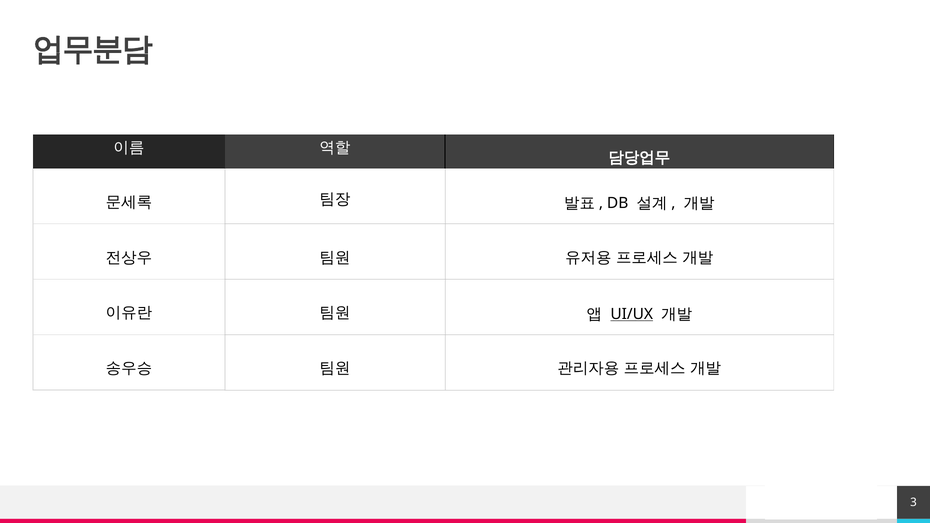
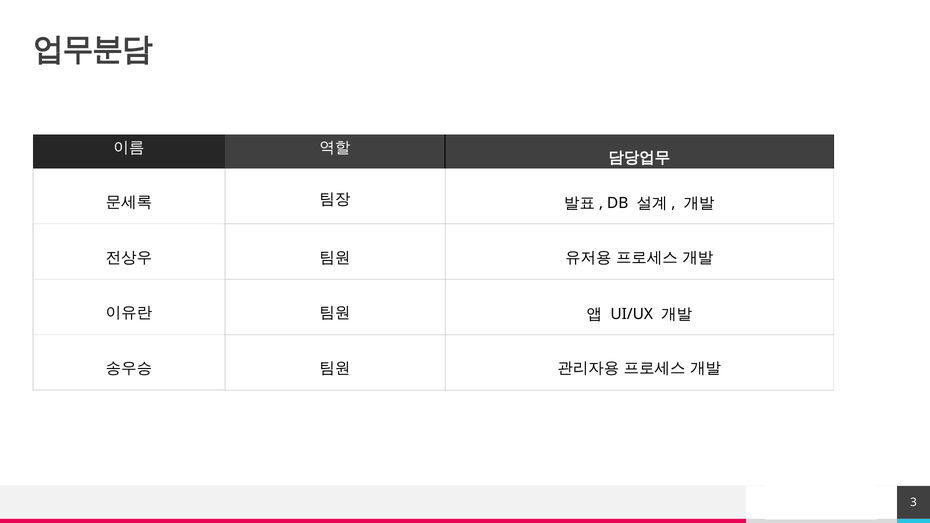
UI/UX underline: present -> none (632, 314)
